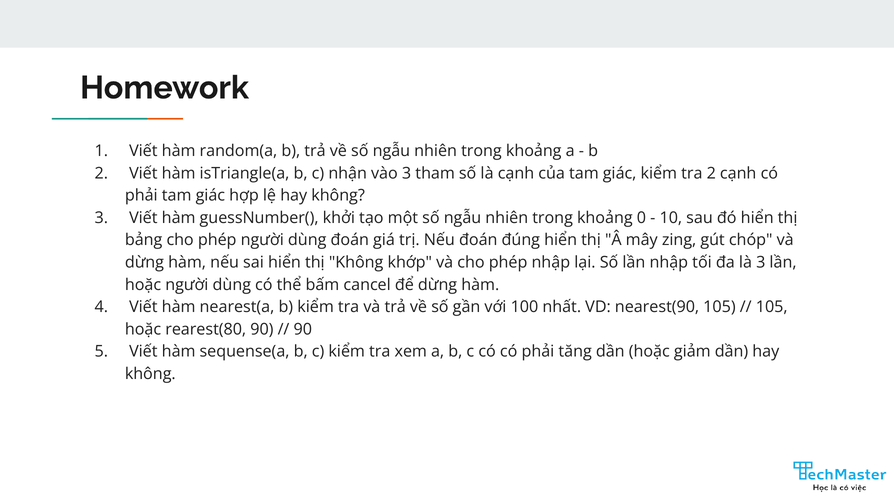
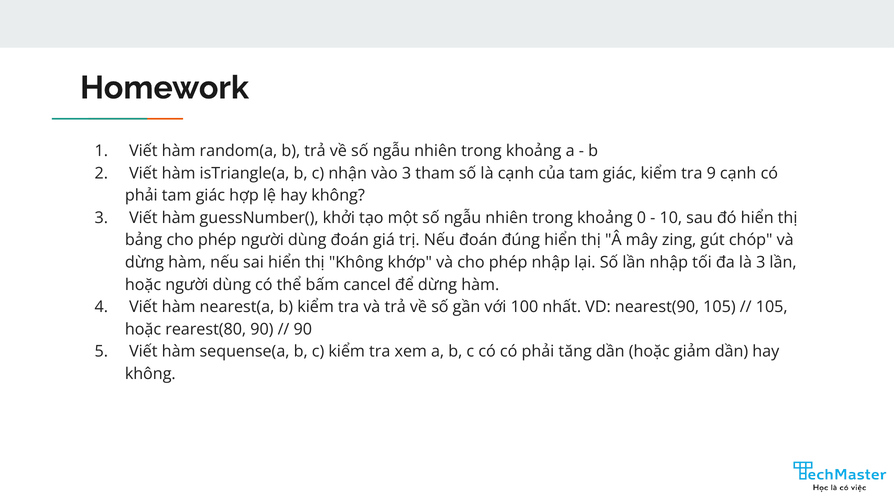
tra 2: 2 -> 9 (711, 173)
